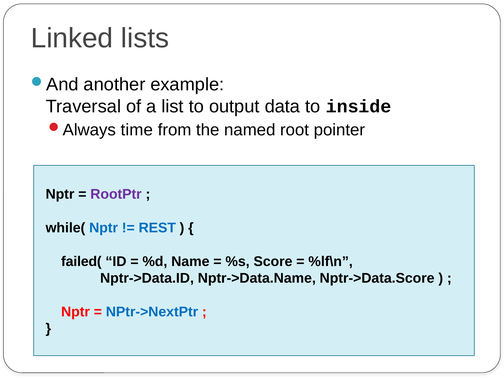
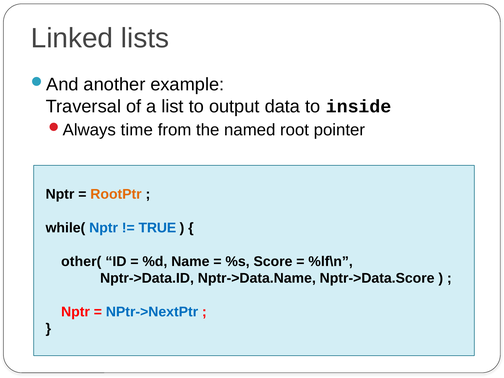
RootPtr colour: purple -> orange (116, 194)
REST: REST -> TRUE (157, 228)
failed(: failed( -> other( (81, 261)
